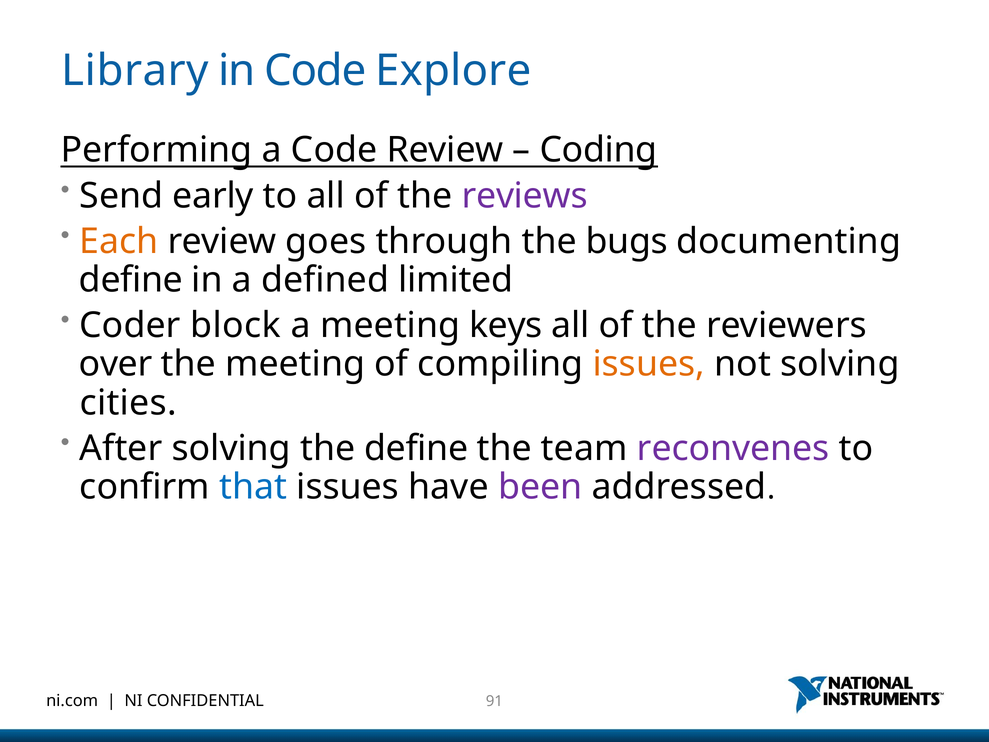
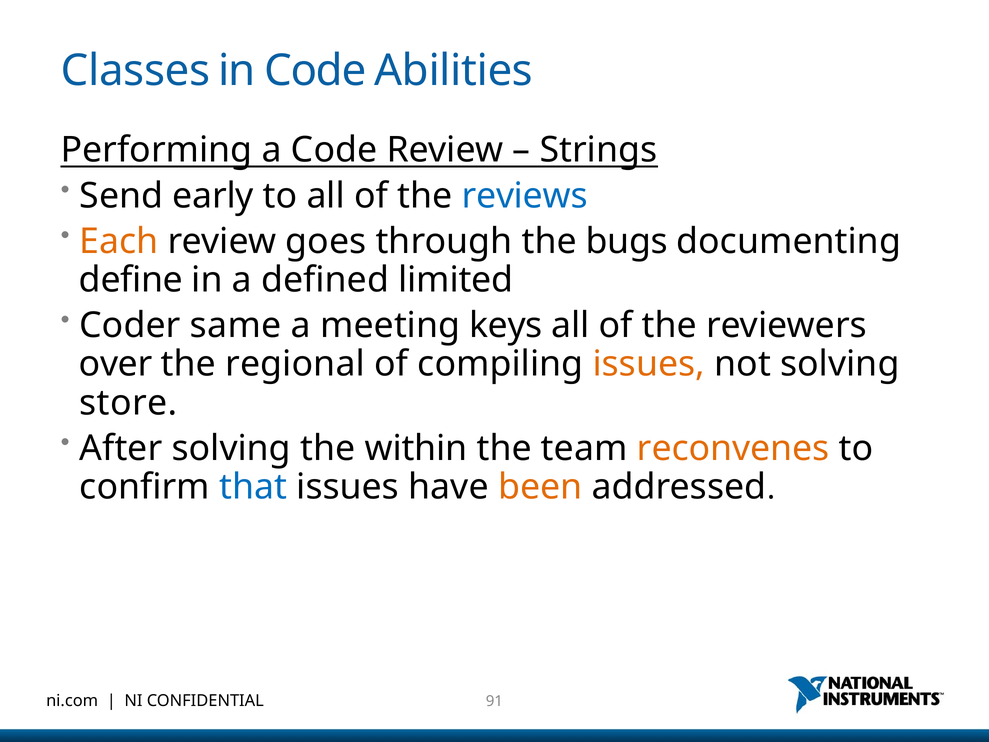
Library: Library -> Classes (136, 71)
Explore: Explore -> Abilities (454, 71)
Coding: Coding -> Strings (598, 150)
reviews colour: purple -> blue (525, 196)
block: block -> same (236, 325)
the meeting: meeting -> regional (295, 364)
cities: cities -> store (128, 403)
the define: define -> within (416, 448)
reconvenes colour: purple -> orange (733, 448)
been colour: purple -> orange (540, 487)
